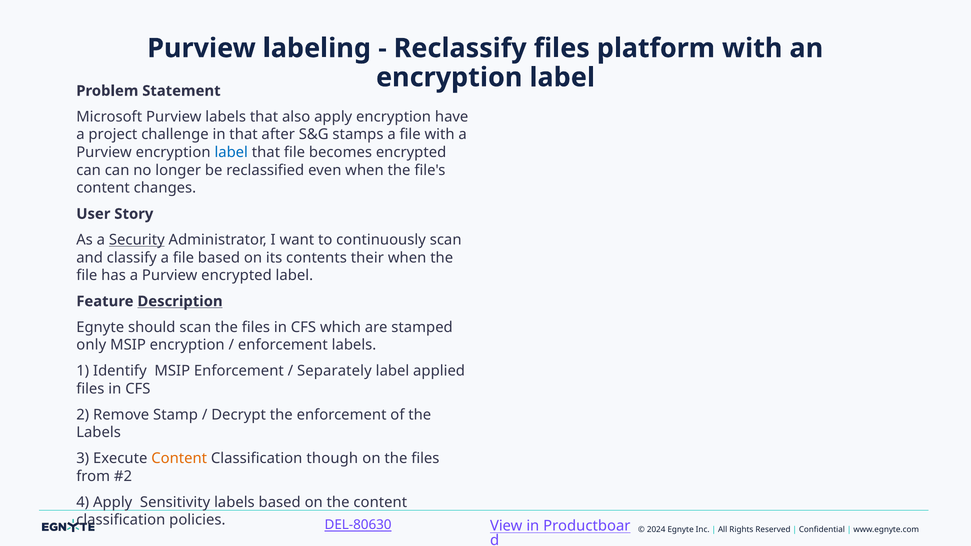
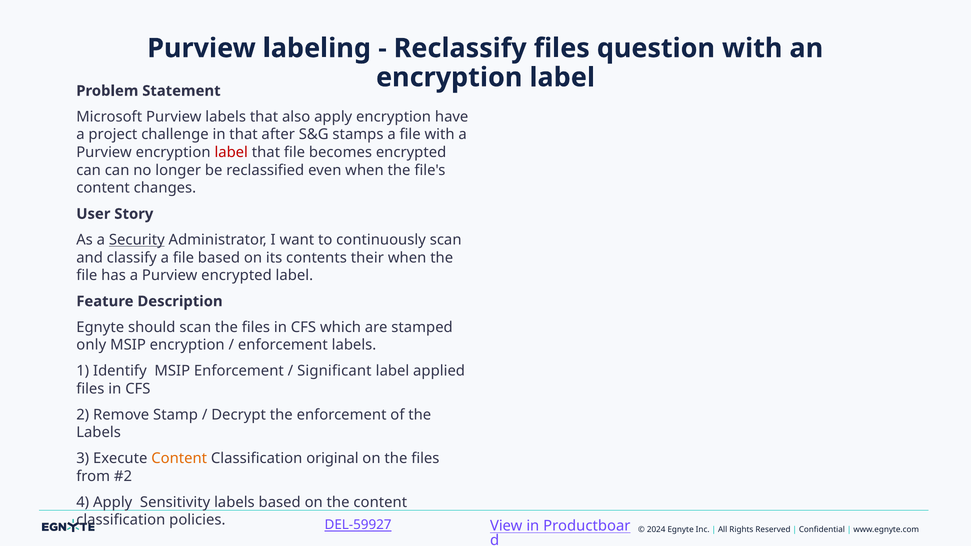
platform: platform -> question (656, 48)
label colour: blue -> red (231, 152)
Description underline: present -> none (180, 301)
Separately: Separately -> Significant (334, 371)
though: though -> original (332, 459)
DEL-80630: DEL-80630 -> DEL-59927 (358, 525)
